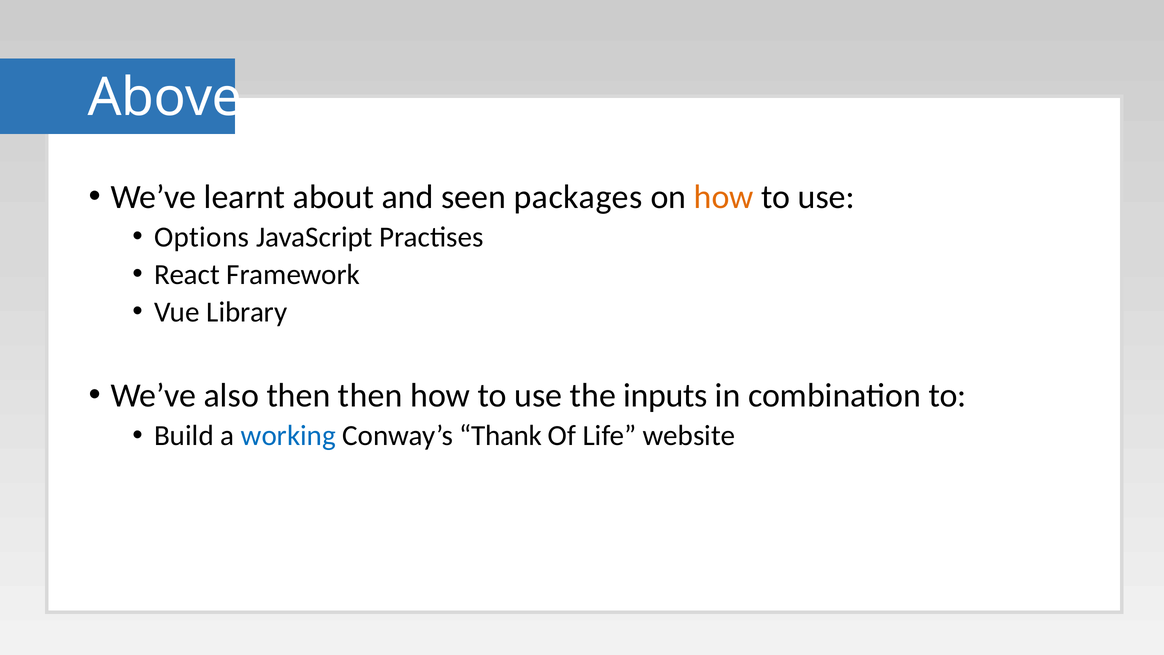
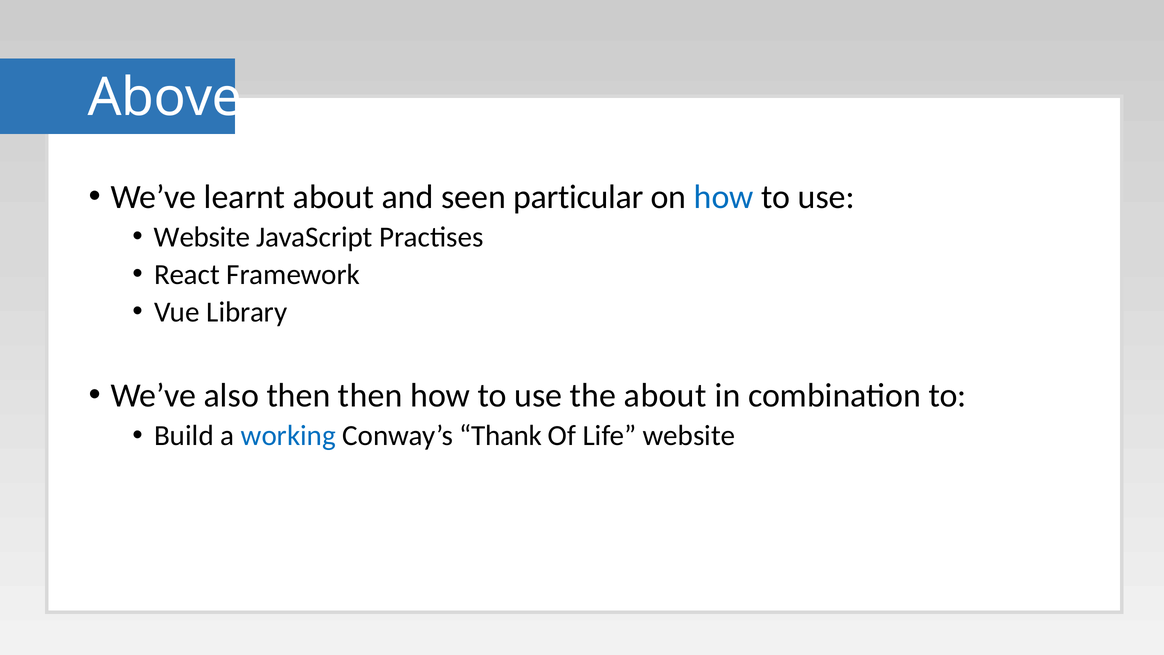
packages: packages -> particular (578, 197)
how colour: orange -> blue (724, 197)
Options: Options -> Website (202, 237)
the inputs: inputs -> about (665, 395)
